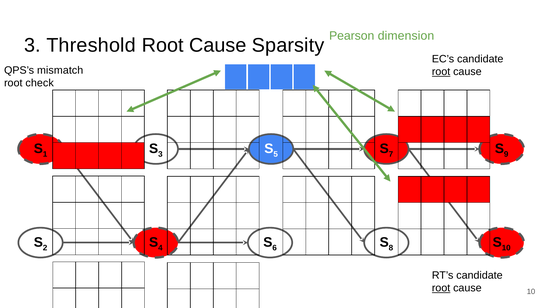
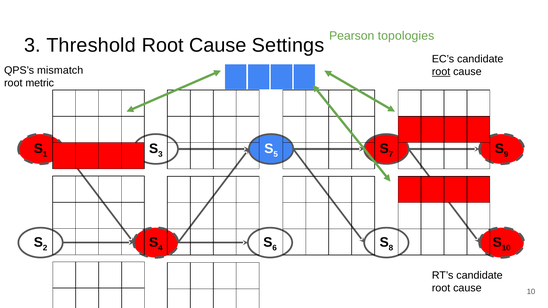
dimension: dimension -> topologies (406, 36)
Sparsity: Sparsity -> Settings (288, 45)
check: check -> metric (40, 83)
root underline: present -> none (441, 288)
